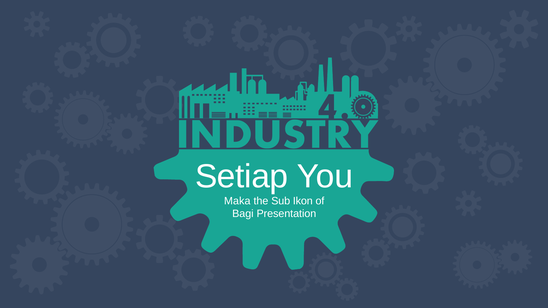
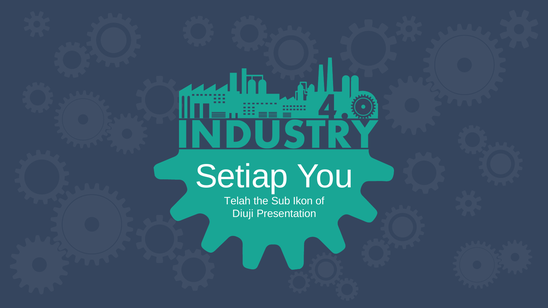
Maka: Maka -> Telah (237, 201)
Bagi: Bagi -> Diuji (243, 214)
